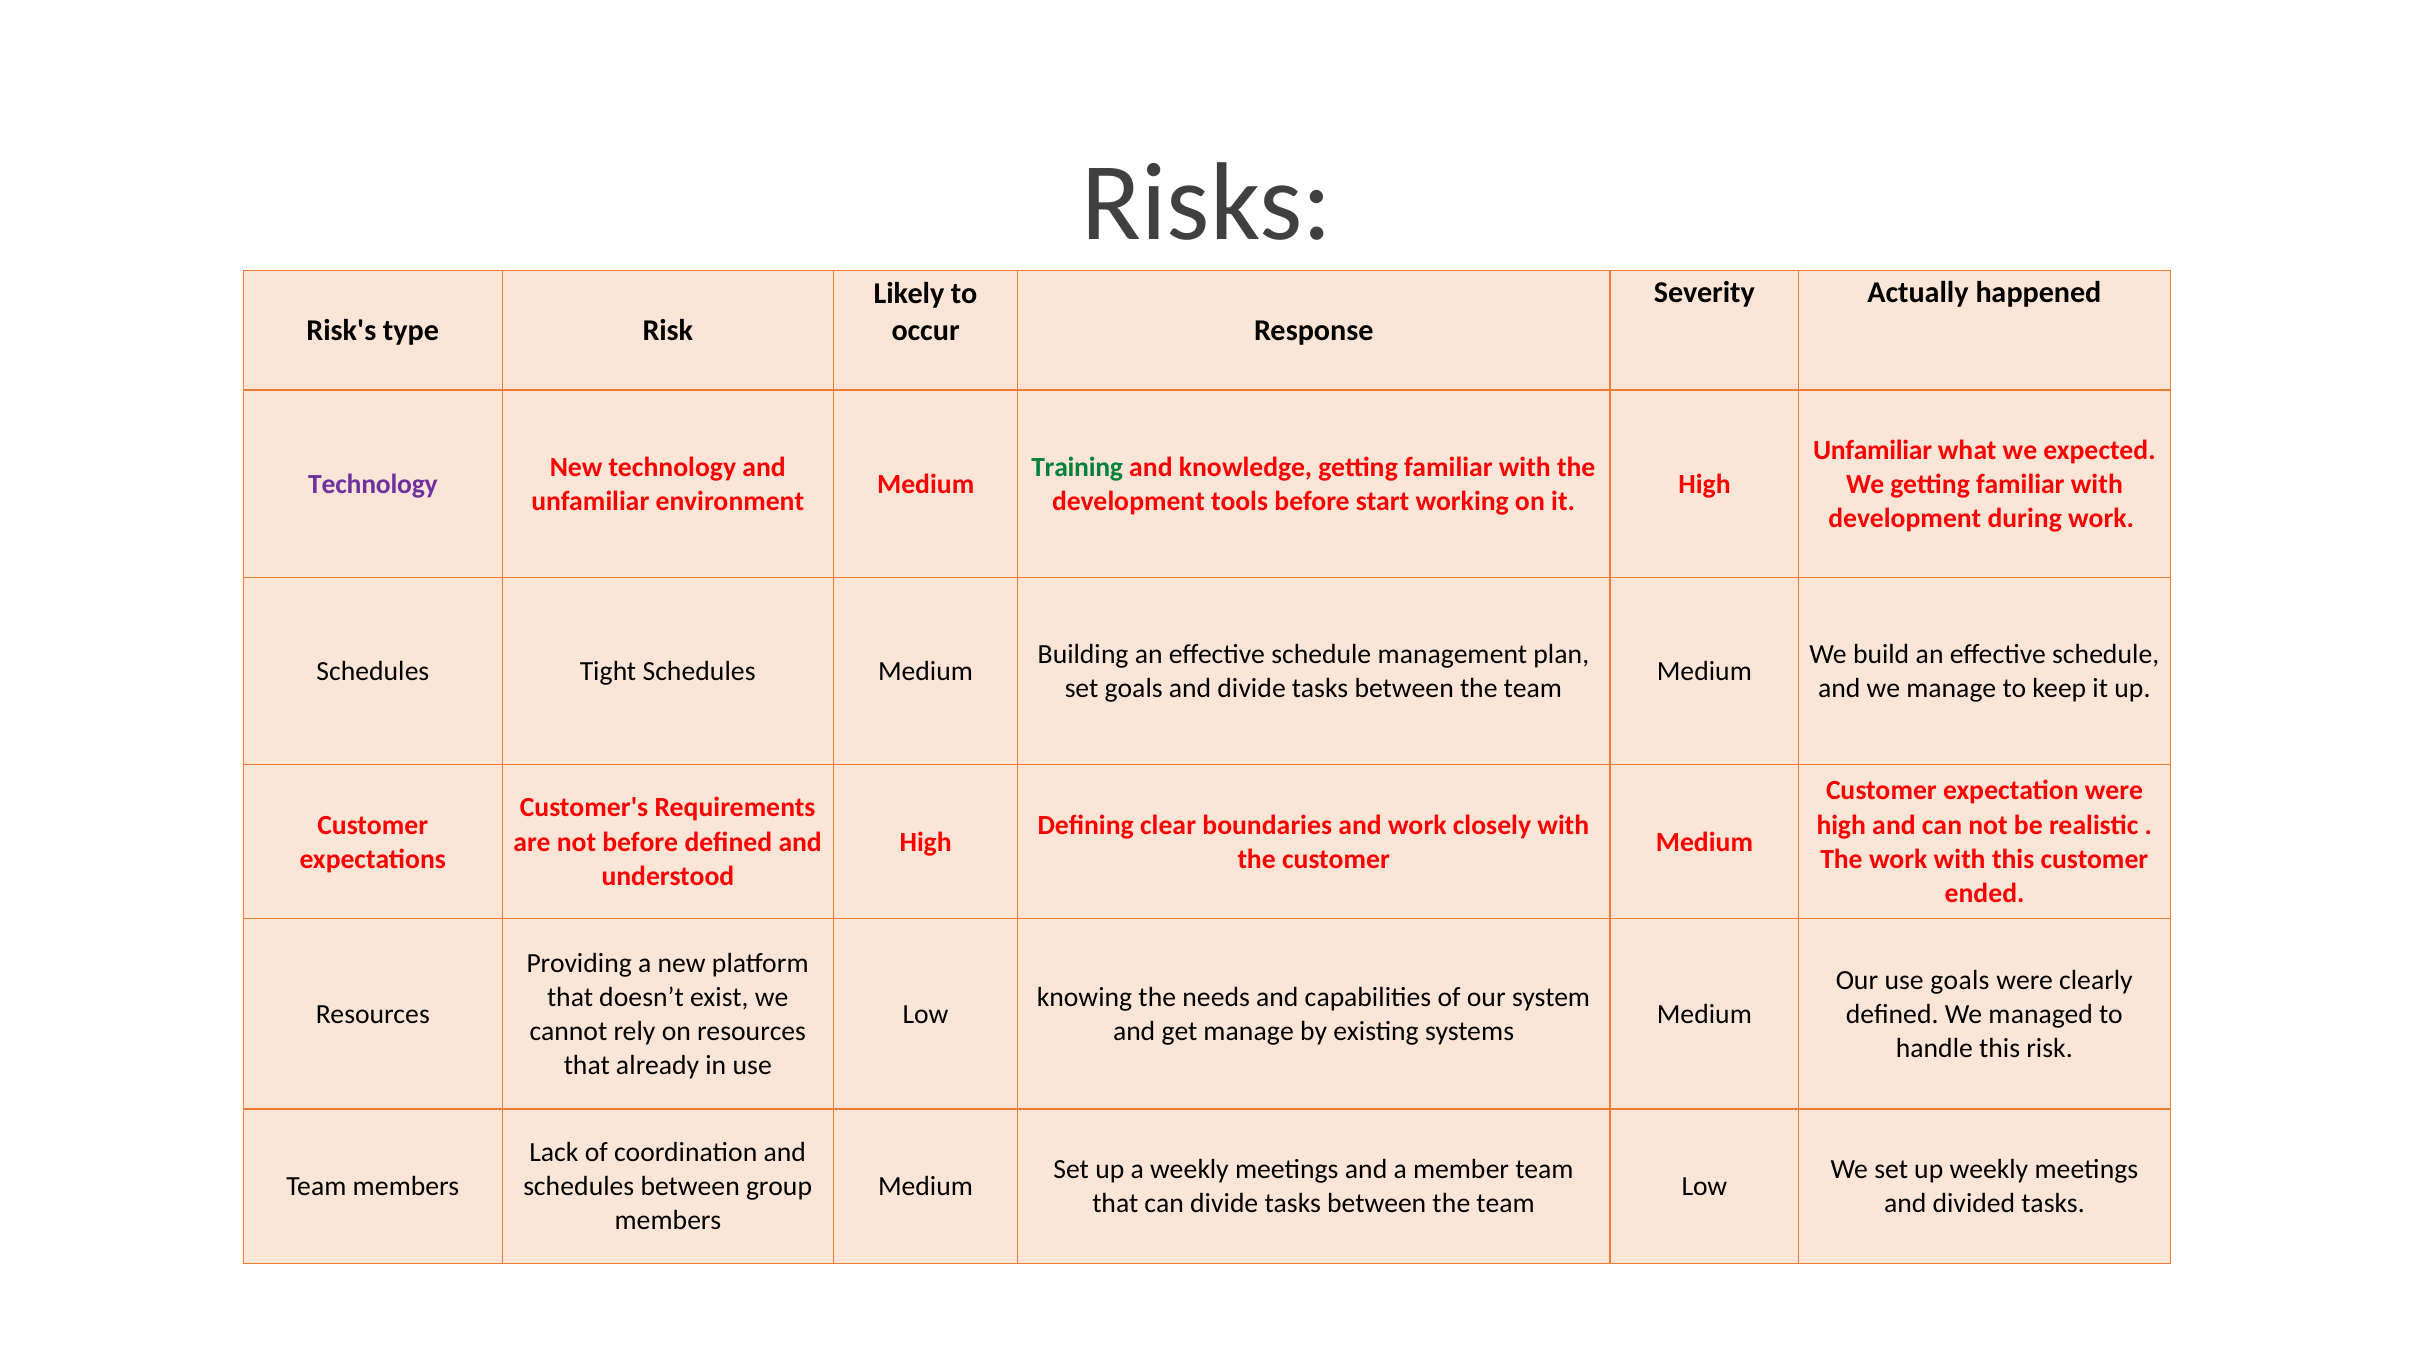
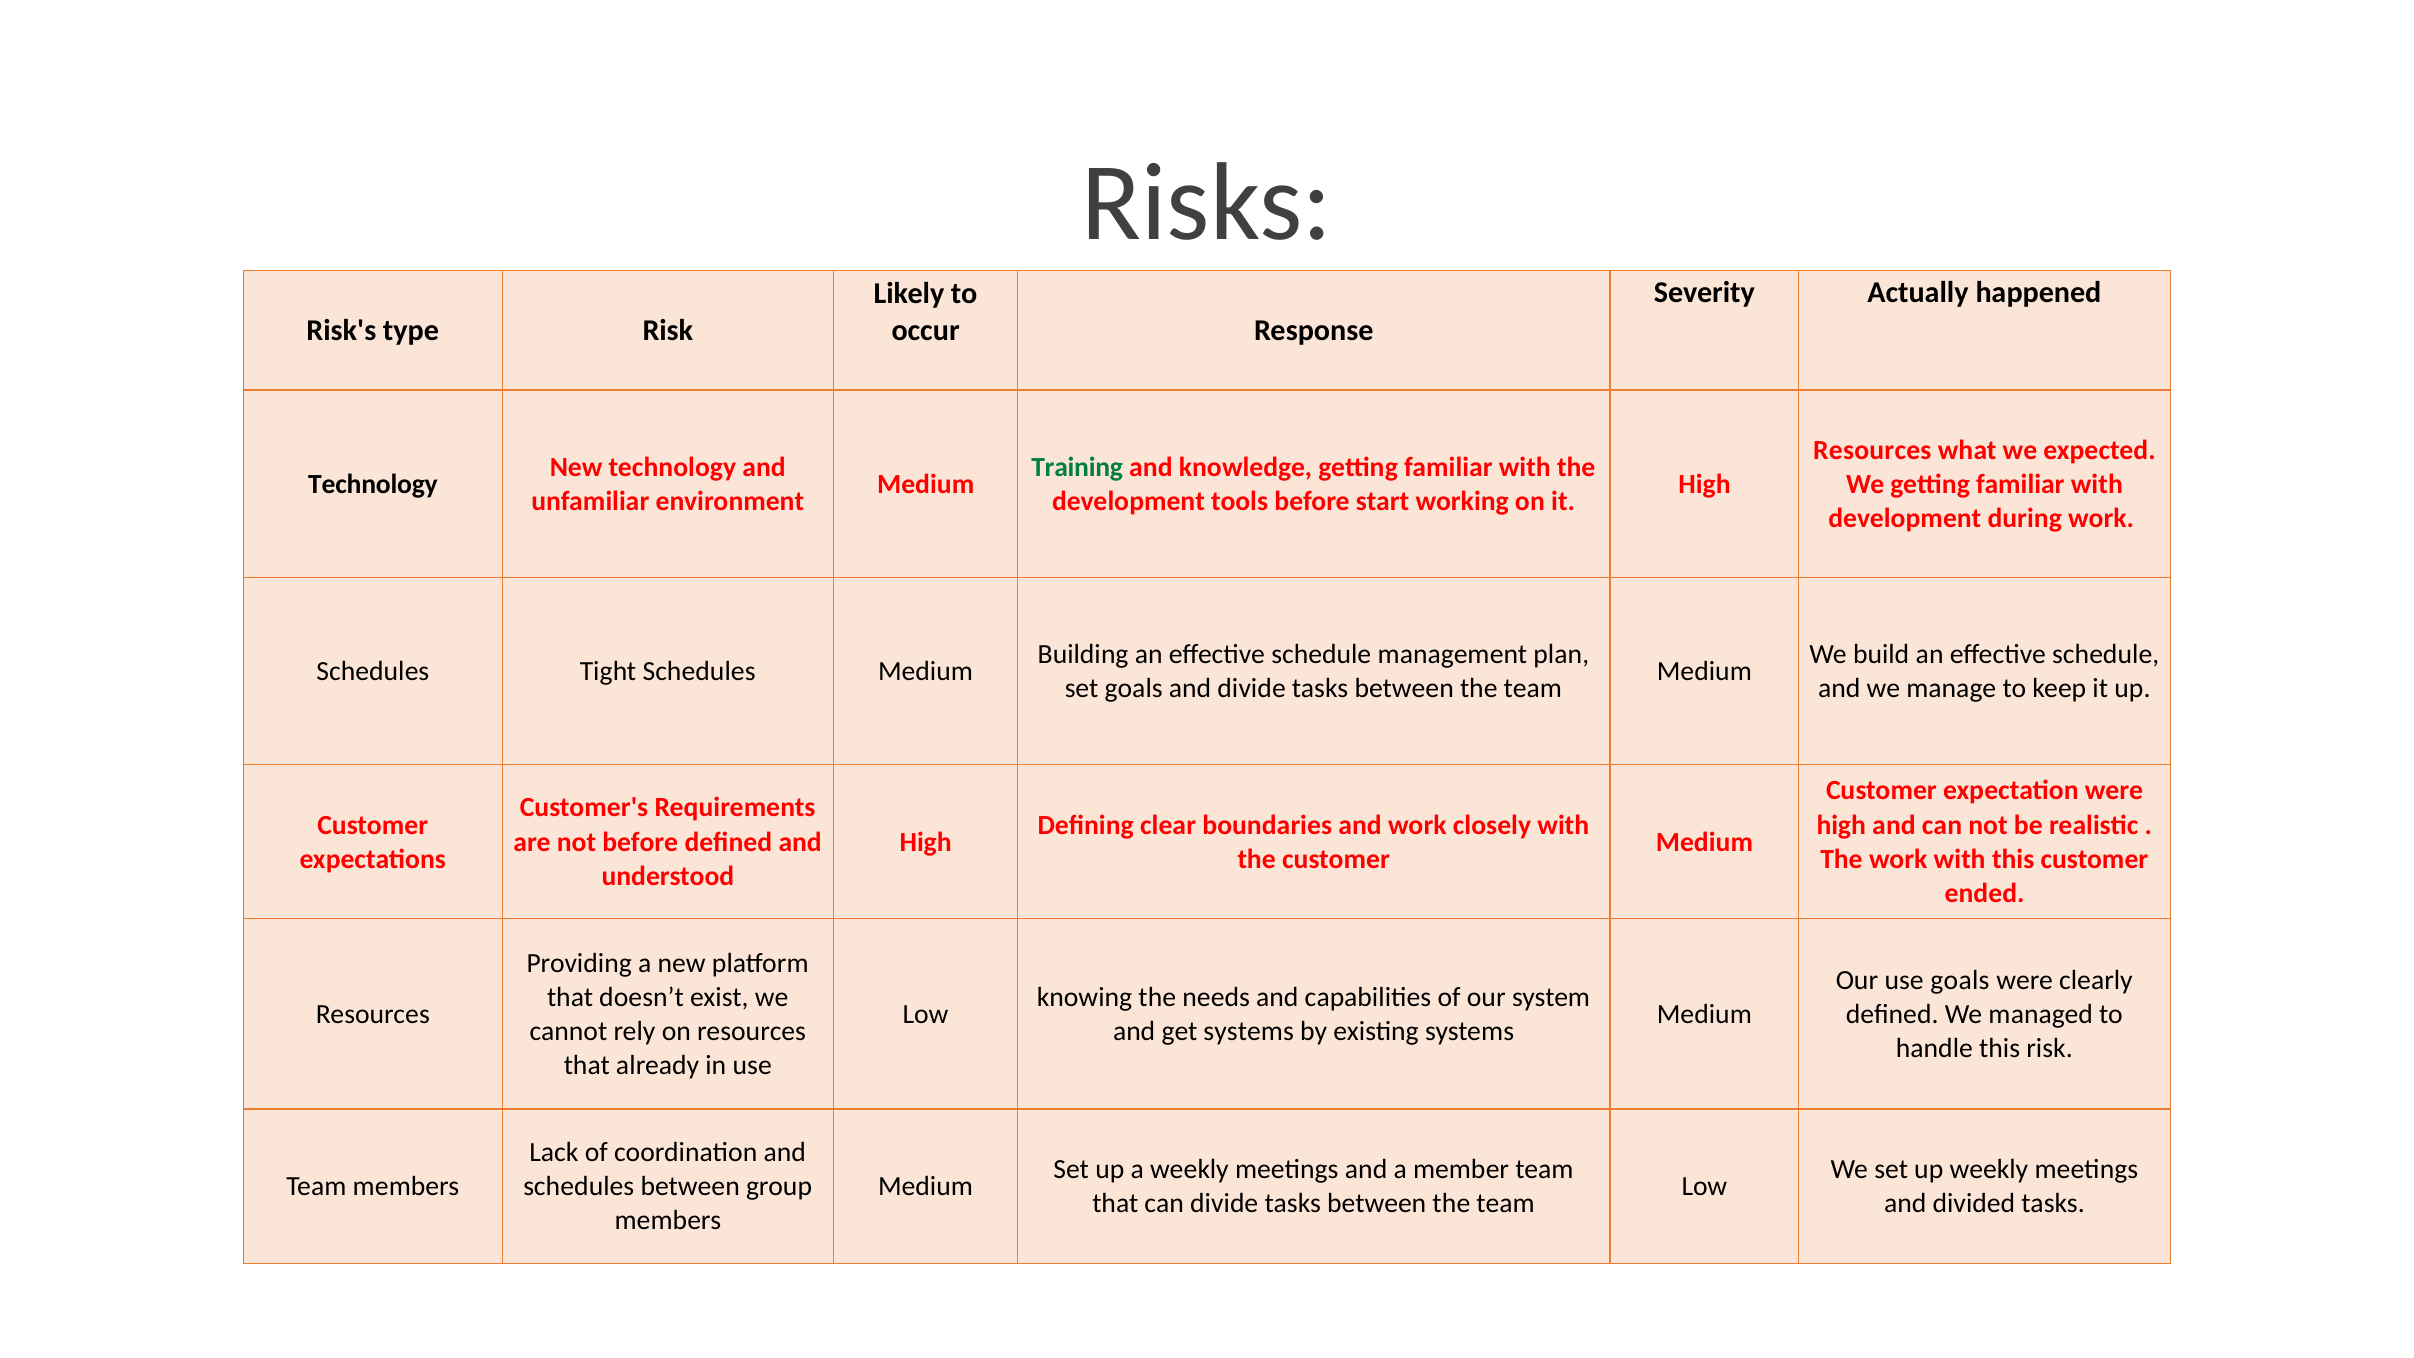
Unfamiliar: Unfamiliar -> Resources (1872, 450)
Technology colour: purple -> black (373, 484)
get manage: manage -> systems (1249, 1031)
